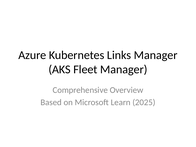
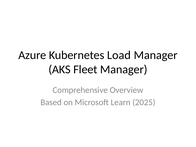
Links: Links -> Load (119, 55)
